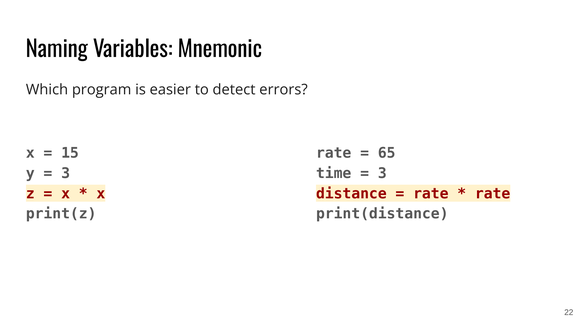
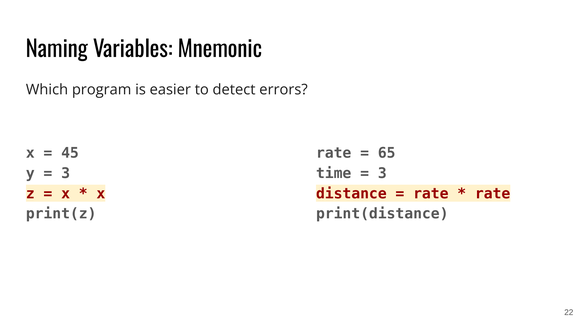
15: 15 -> 45 (70, 153)
